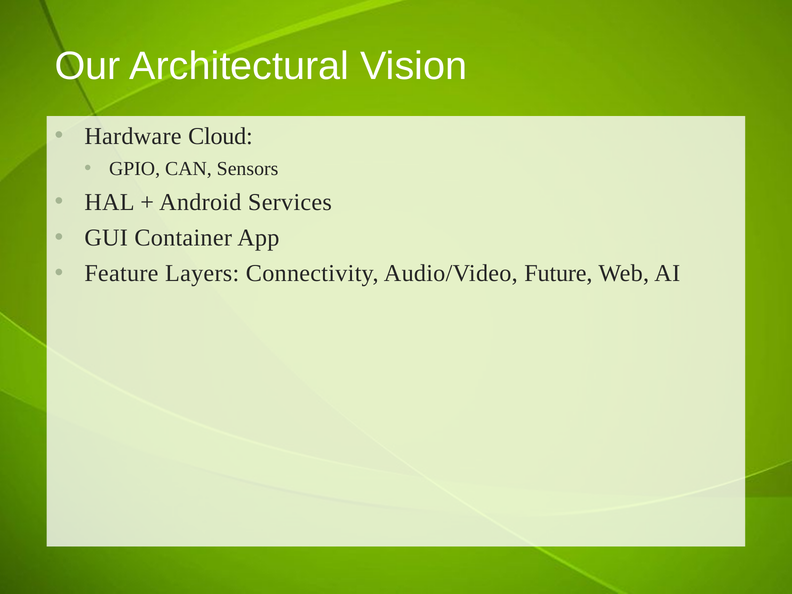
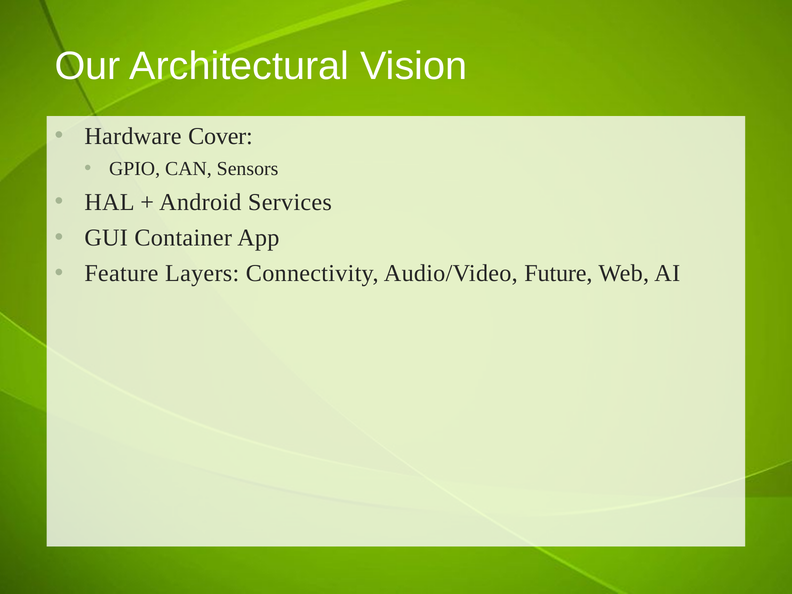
Cloud: Cloud -> Cover (220, 136)
